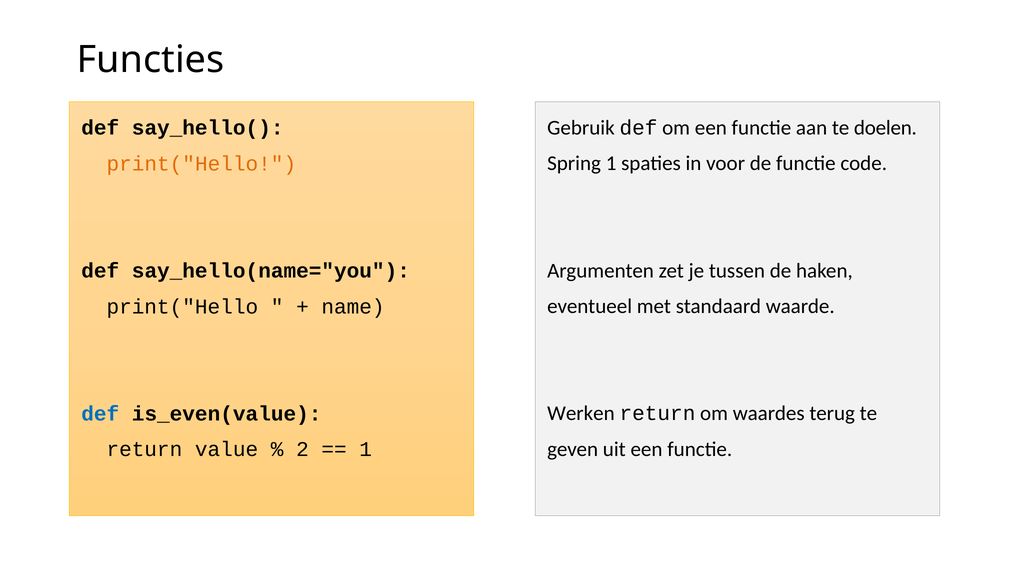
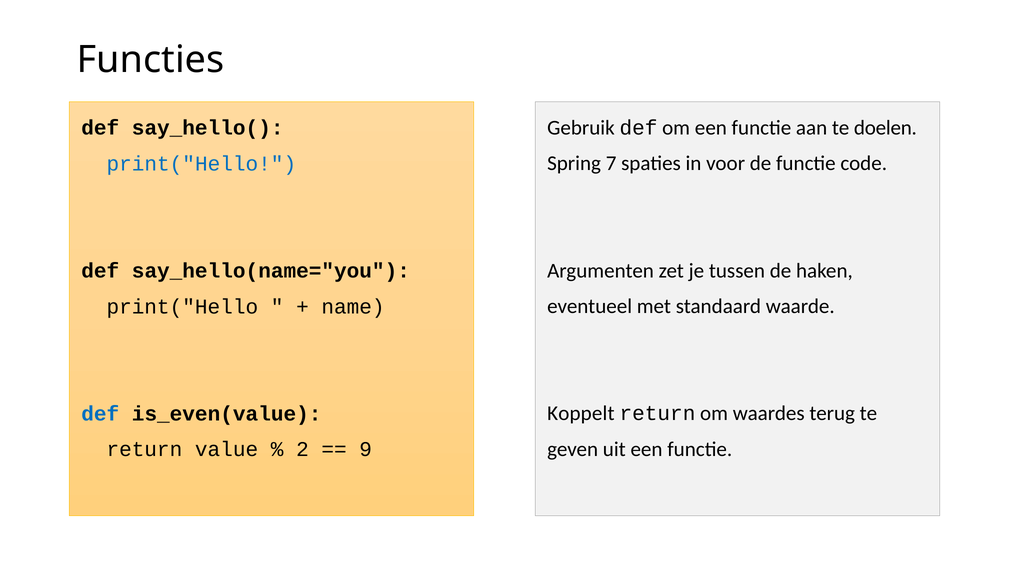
Spring 1: 1 -> 7 (611, 164)
print("Hello colour: orange -> blue (201, 164)
Werken: Werken -> Koppelt (581, 414)
1: 1 -> 9 (366, 450)
